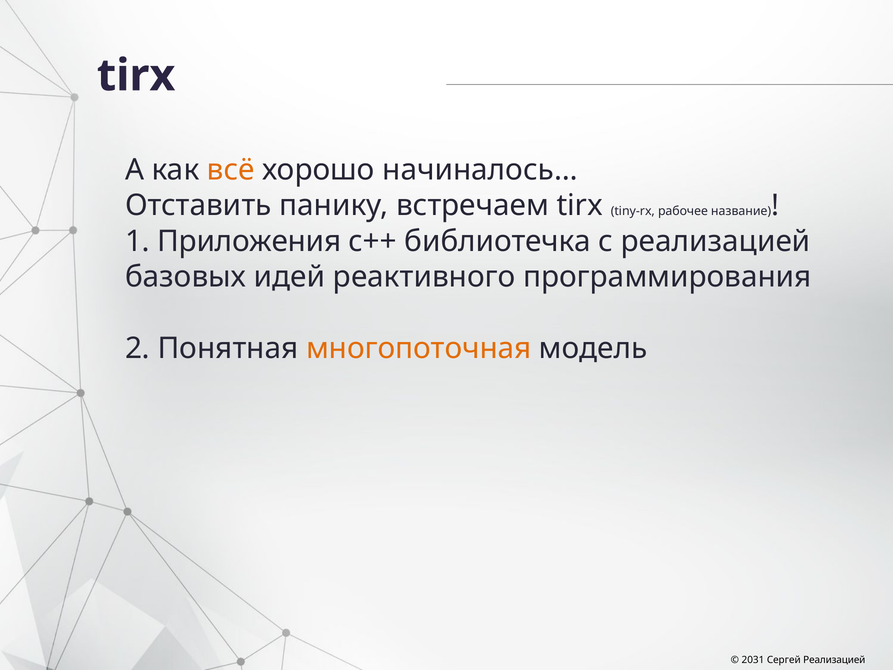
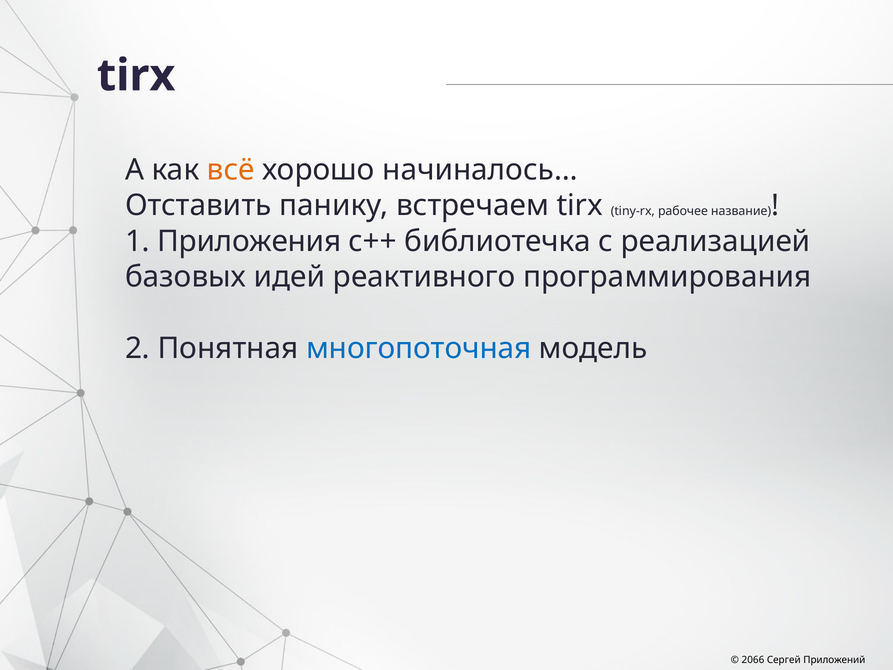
многопоточная colour: orange -> blue (419, 348)
2031: 2031 -> 2066 (753, 660)
Сергей Реализацией: Реализацией -> Приложений (834, 660)
